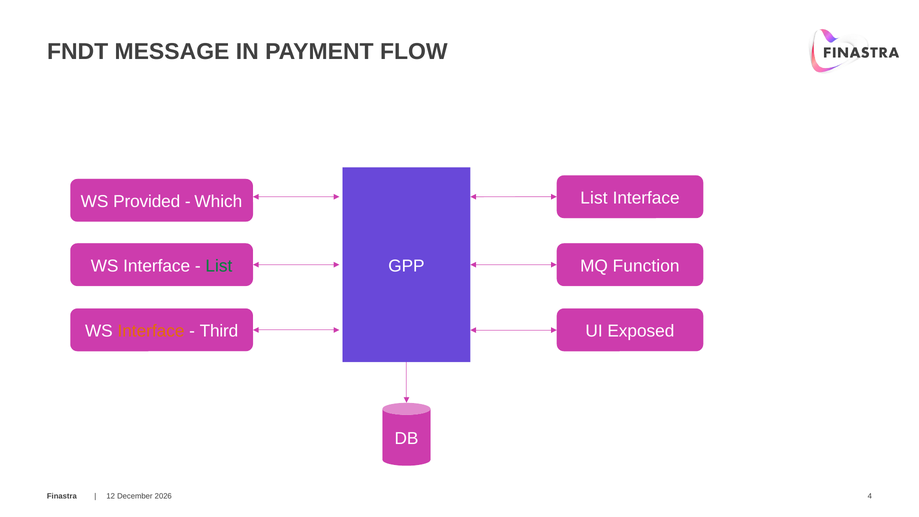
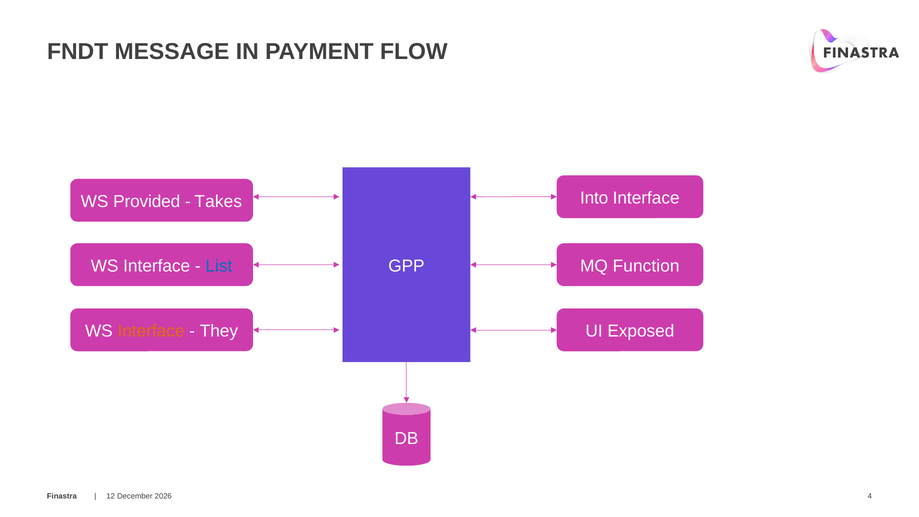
List: List -> Into (594, 198)
Which: Which -> Takes (218, 201)
List colour: green -> blue (219, 266)
Third: Third -> They (219, 331)
